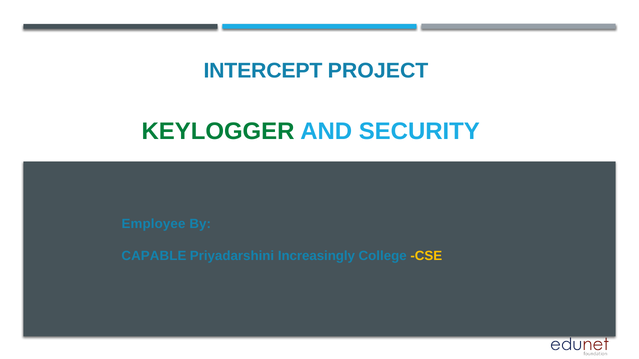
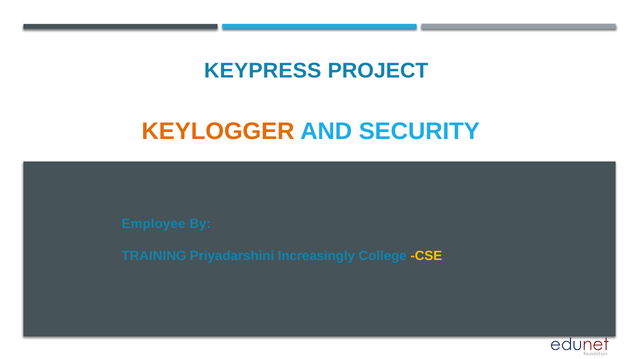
INTERCEPT: INTERCEPT -> KEYPRESS (263, 71)
KEYLOGGER colour: green -> orange (218, 132)
CAPABLE: CAPABLE -> TRAINING (154, 256)
